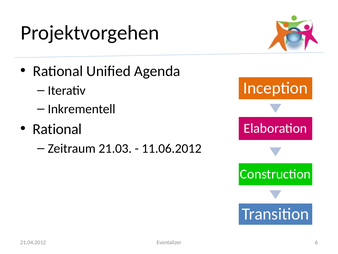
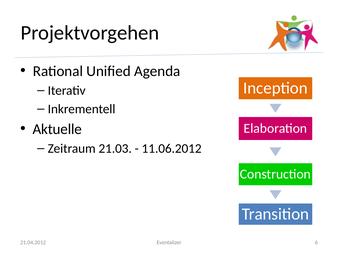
Rational: Rational -> Aktuelle (57, 129)
